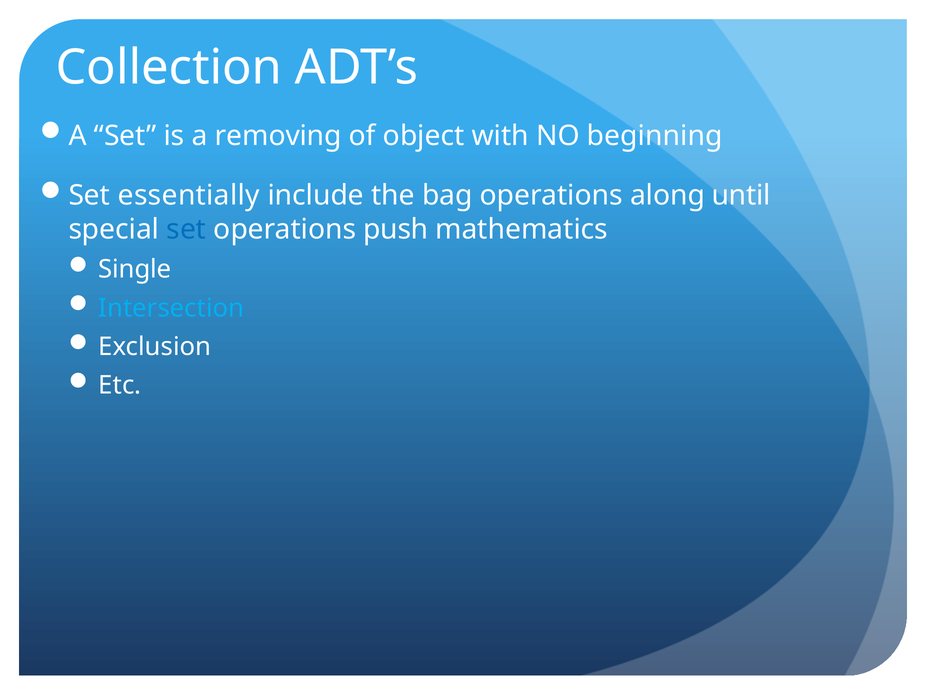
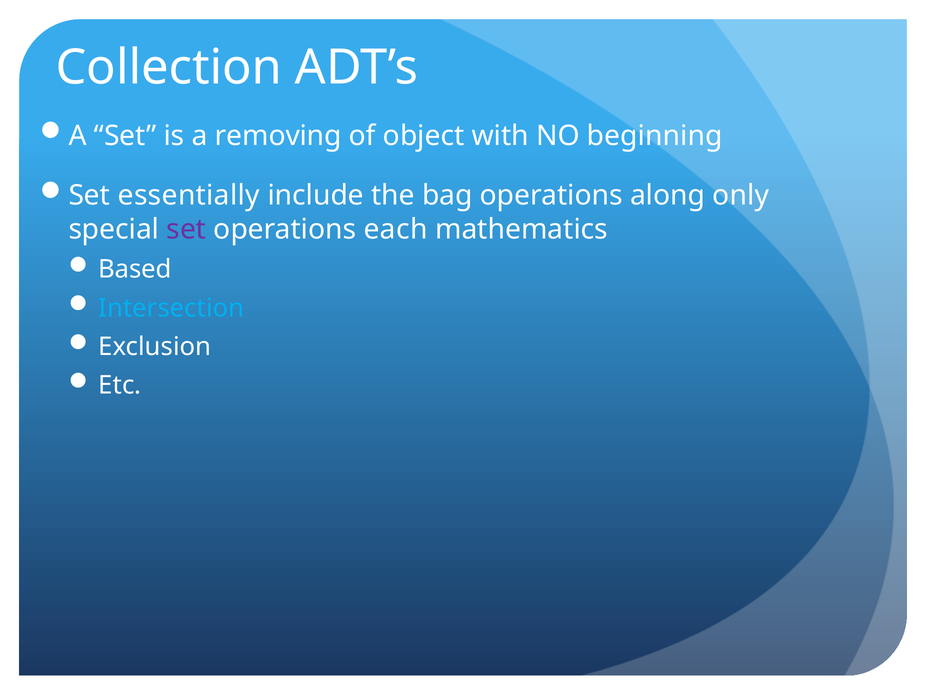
until: until -> only (741, 195)
set colour: blue -> purple (186, 229)
push: push -> each (396, 229)
Single: Single -> Based (135, 269)
